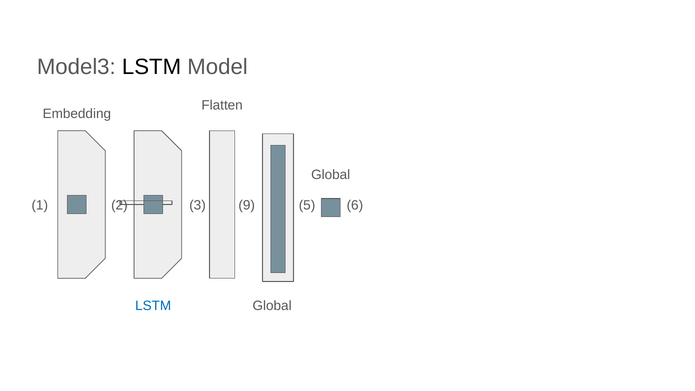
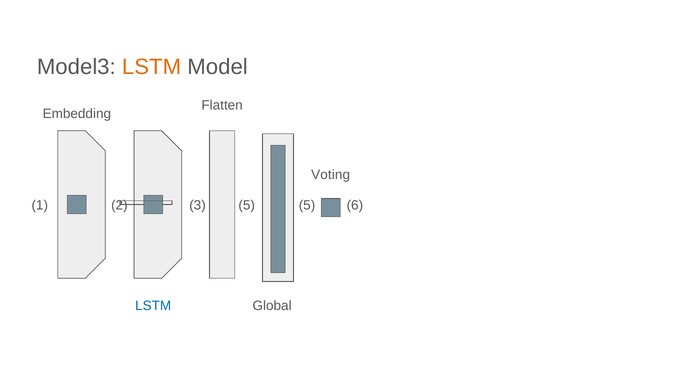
LSTM colour: black -> orange (152, 67)
Global: Global -> Voting (331, 175)
3 9: 9 -> 5 (247, 205)
